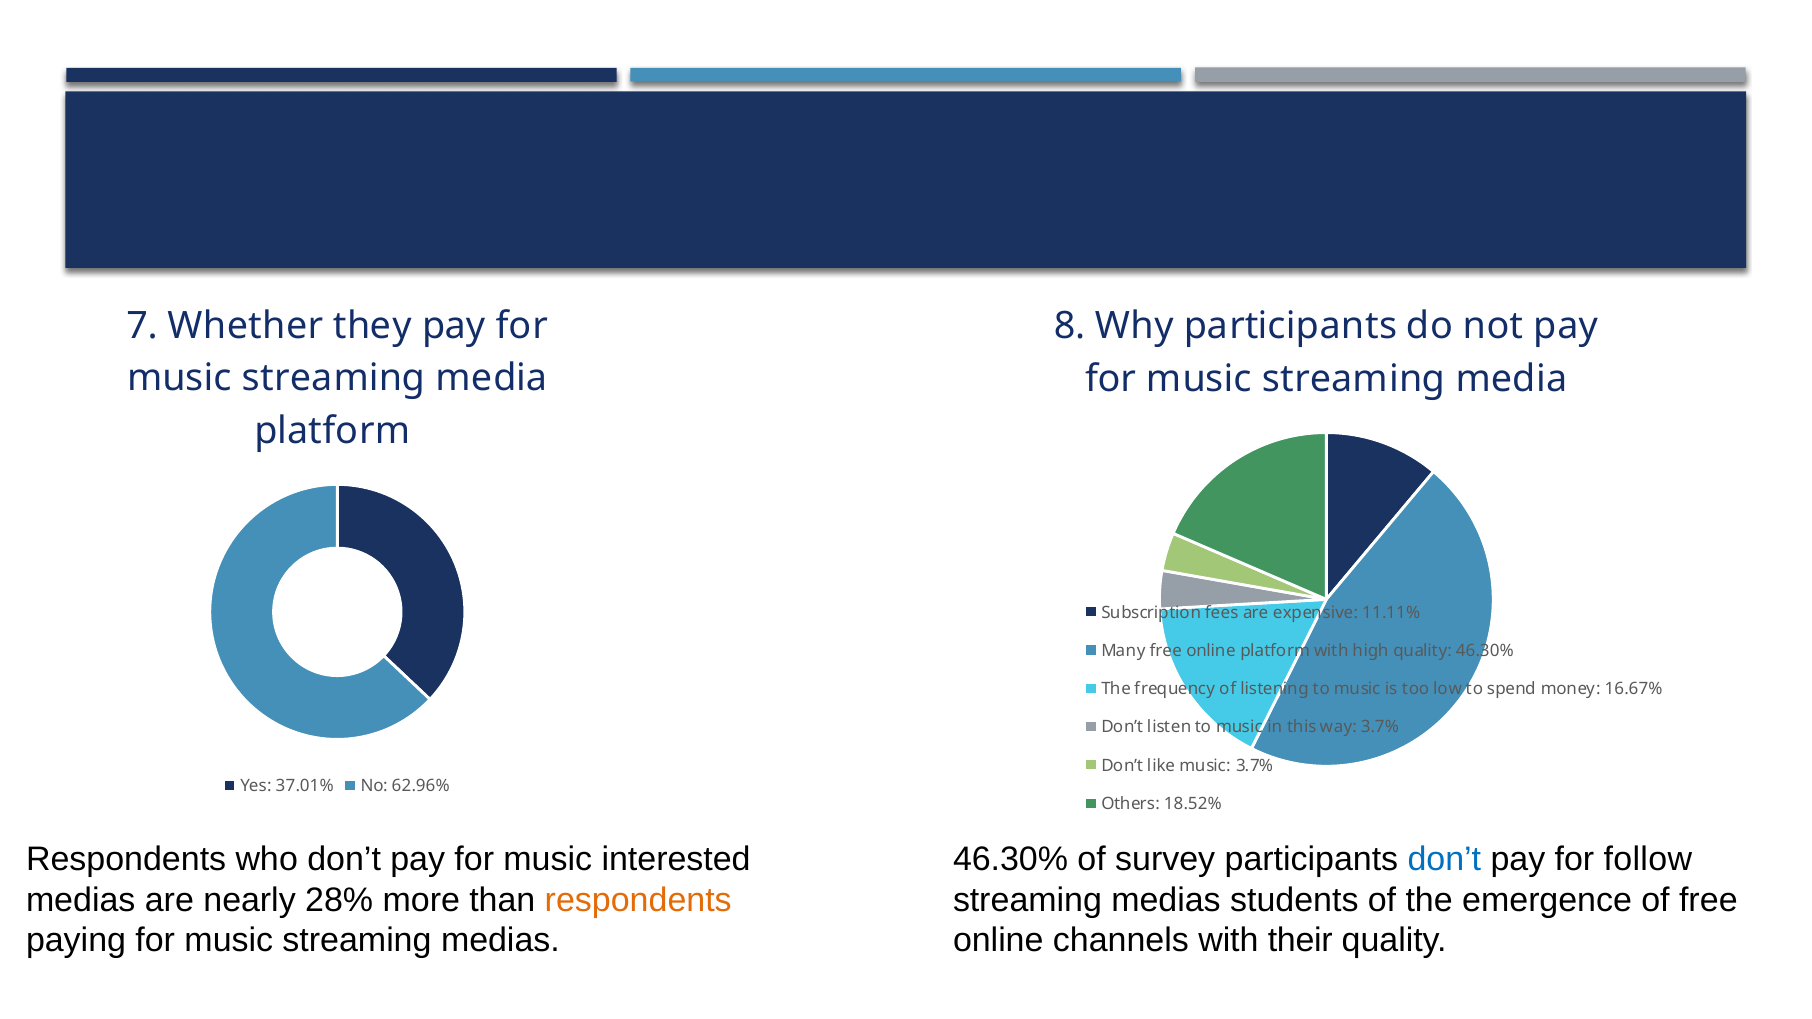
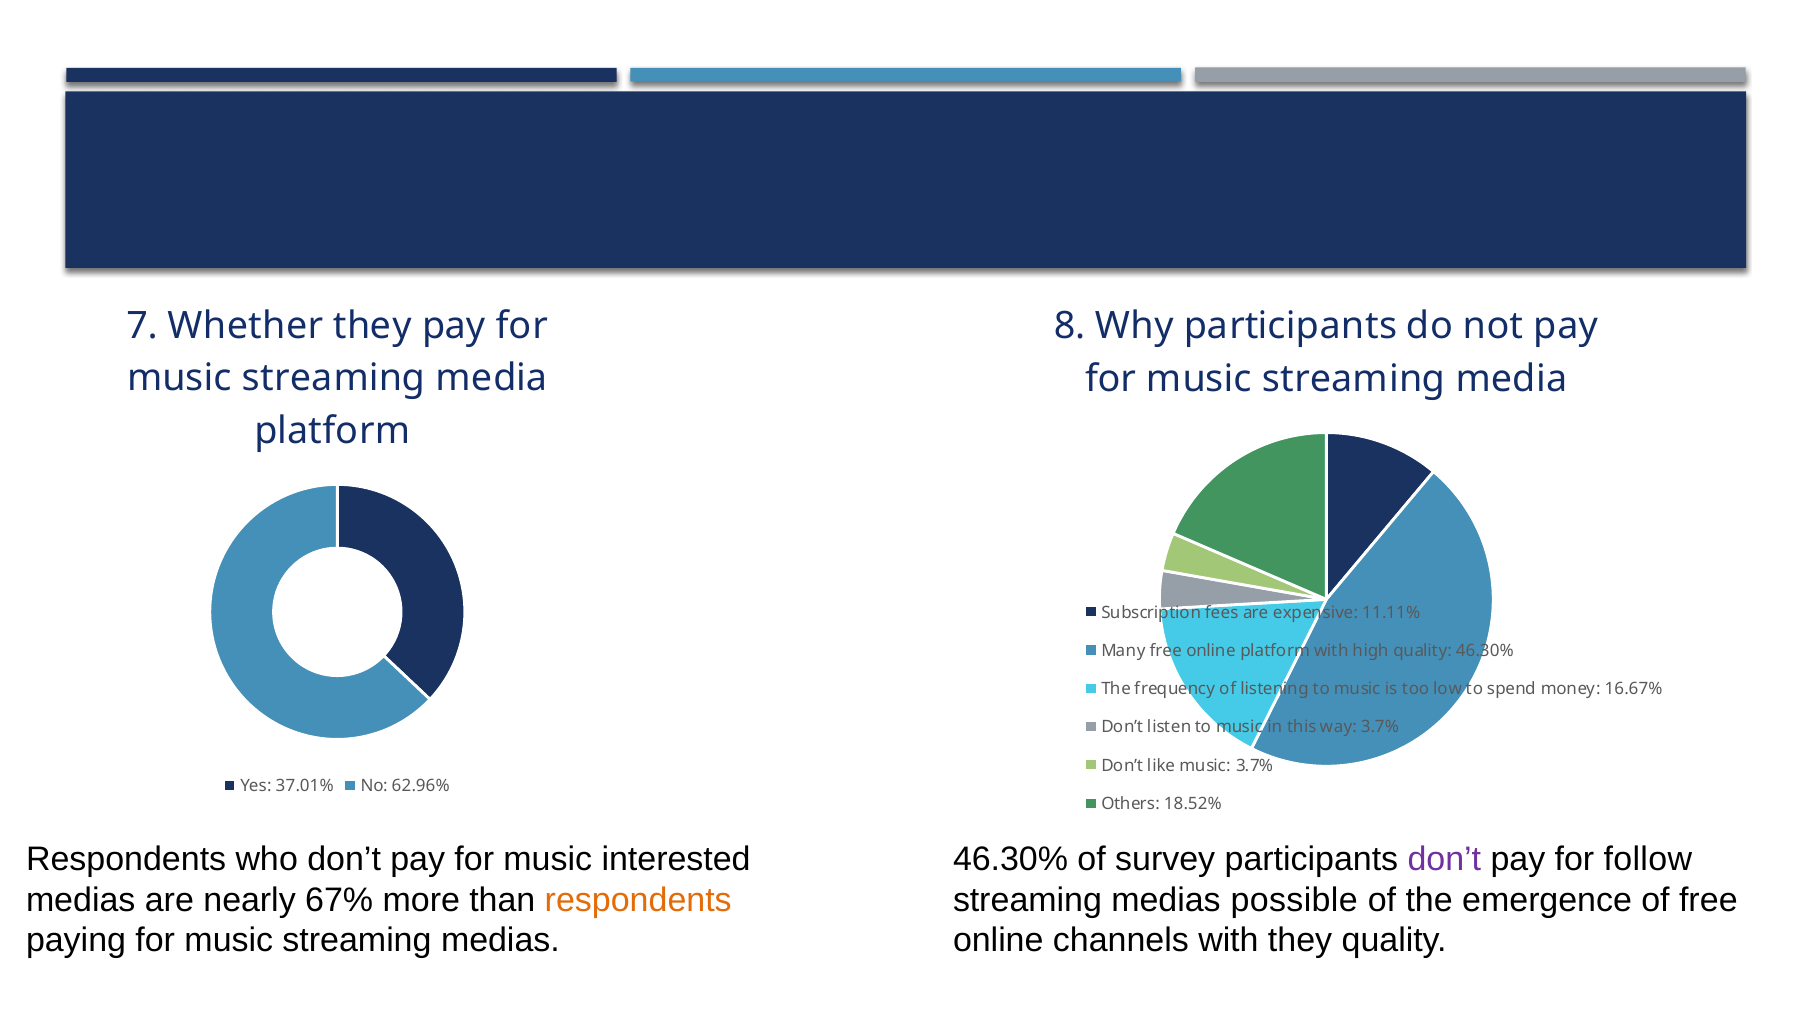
don’t colour: blue -> purple (1444, 859)
28%: 28% -> 67% (339, 900)
students: students -> possible (1294, 900)
with their: their -> they (1300, 941)
